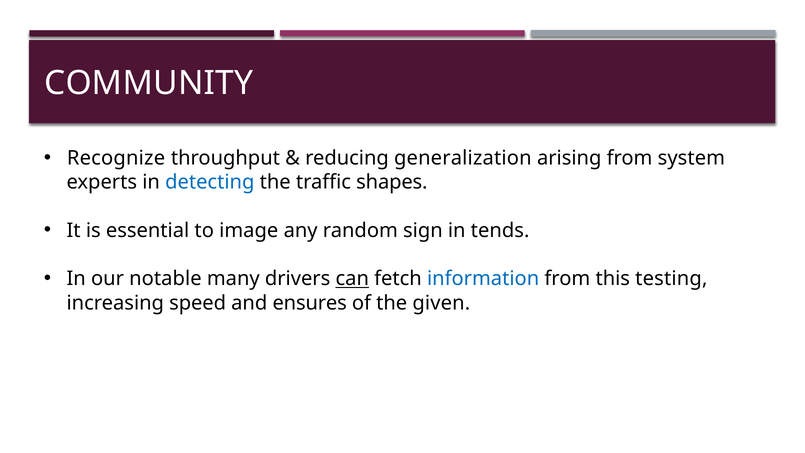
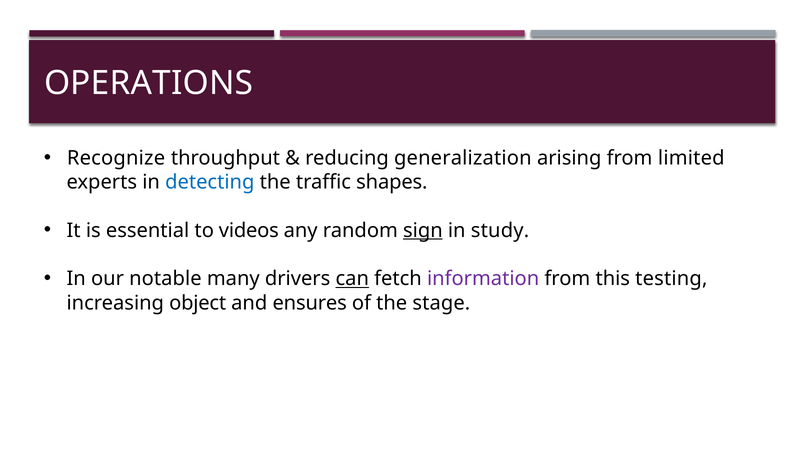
COMMUNITY: COMMUNITY -> OPERATIONS (149, 83)
system: system -> limited (691, 158)
image: image -> videos (249, 230)
sign underline: none -> present (423, 230)
tends: tends -> study (500, 230)
information colour: blue -> purple (483, 279)
speed: speed -> object (198, 303)
given: given -> stage (441, 303)
